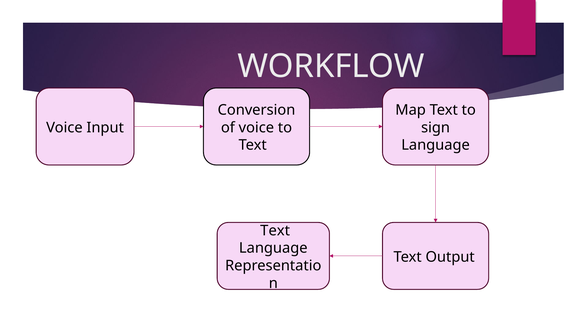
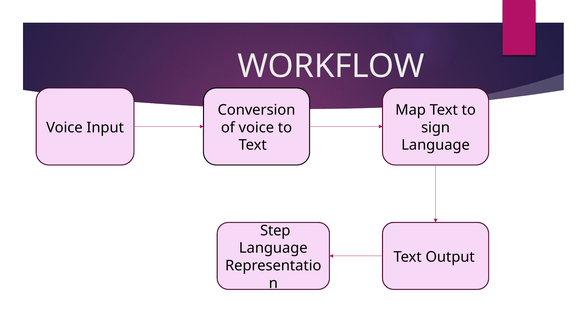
Text: Text -> Step (275, 231)
